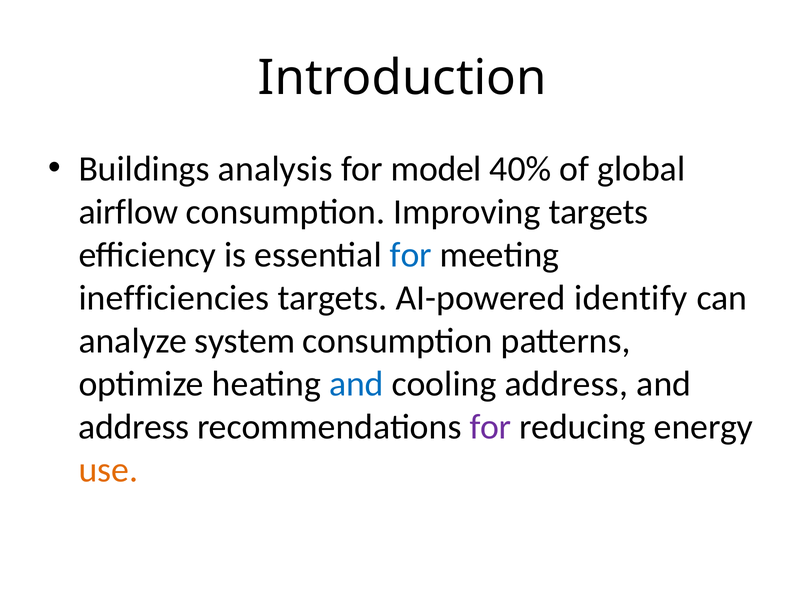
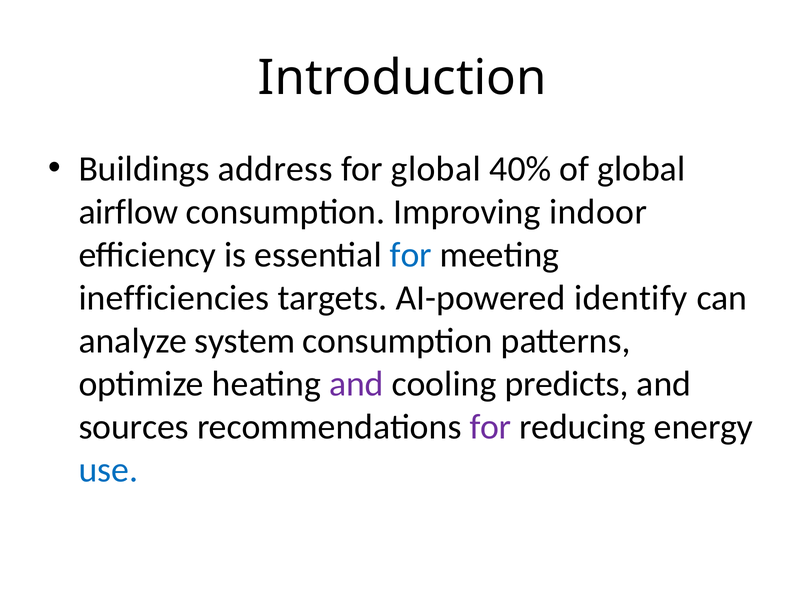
analysis: analysis -> address (275, 169)
for model: model -> global (436, 169)
Improving targets: targets -> indoor (598, 212)
and colour: blue -> purple (356, 384)
cooling address: address -> predicts (567, 384)
address: address -> sources (134, 427)
use colour: orange -> blue (108, 470)
